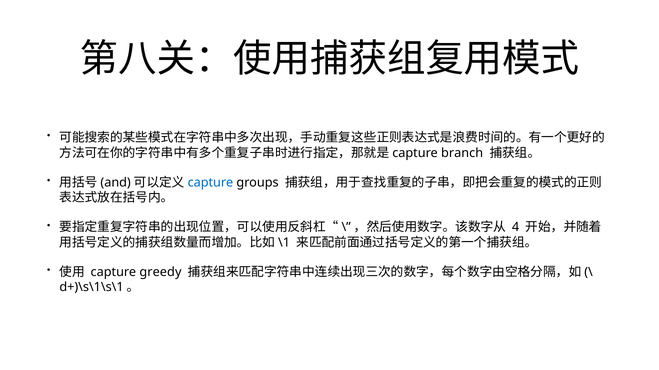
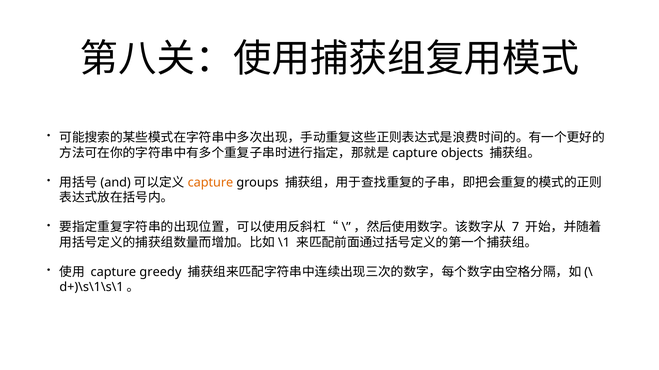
branch: branch -> objects (462, 153)
capture colour: blue -> orange (210, 183)
4: 4 -> 7 (516, 228)
